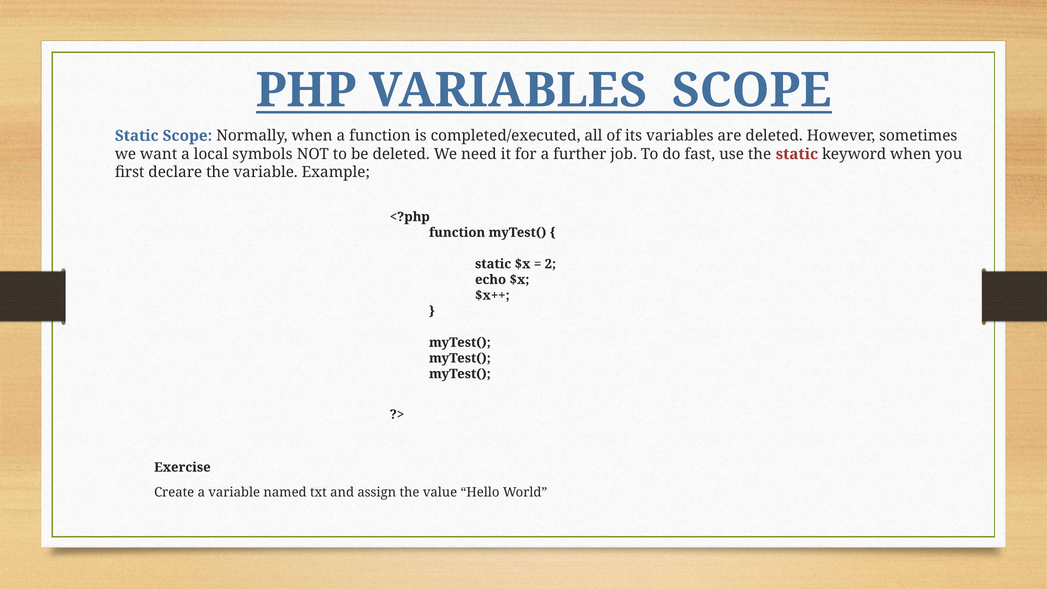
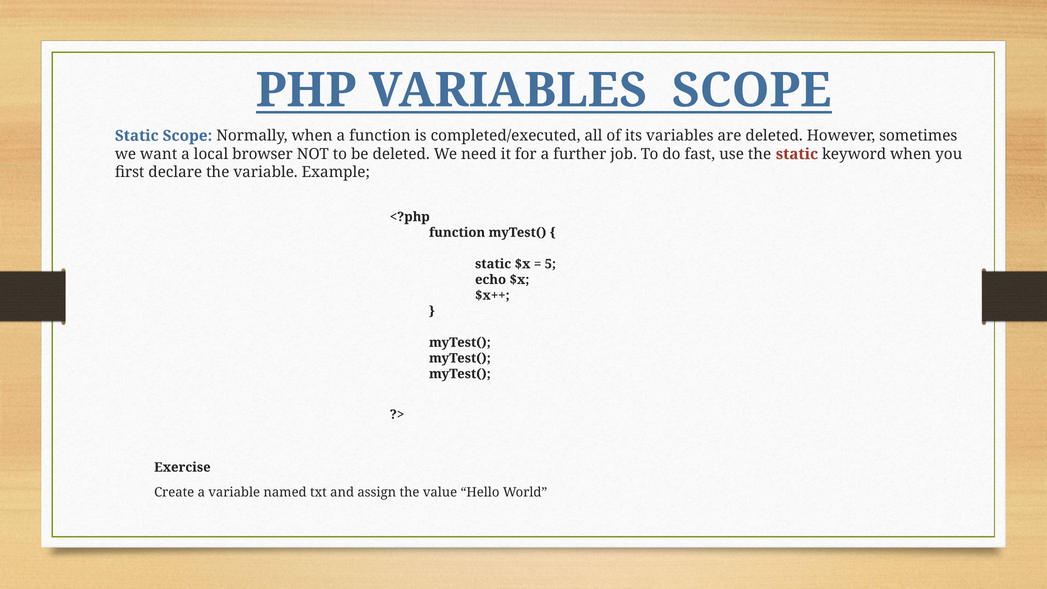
symbols: symbols -> browser (262, 154)
2: 2 -> 5 (550, 264)
